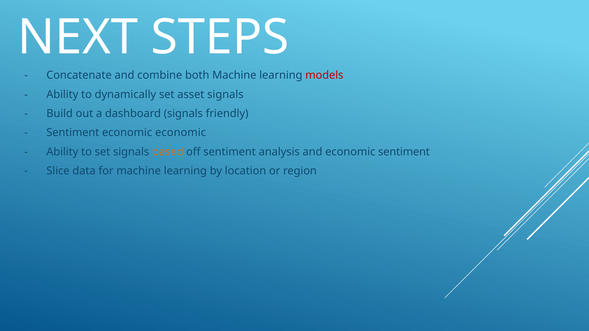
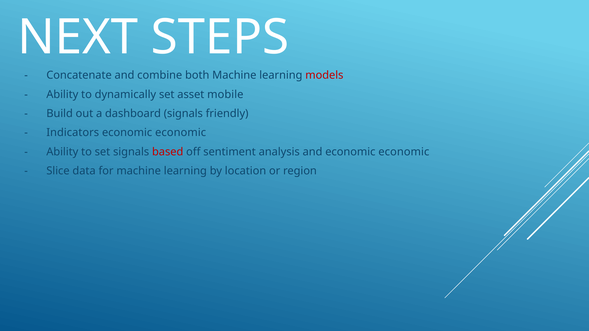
asset signals: signals -> mobile (225, 94)
Sentiment: Sentiment -> Indicators (73, 133)
based colour: orange -> red (168, 152)
and economic sentiment: sentiment -> economic (404, 152)
